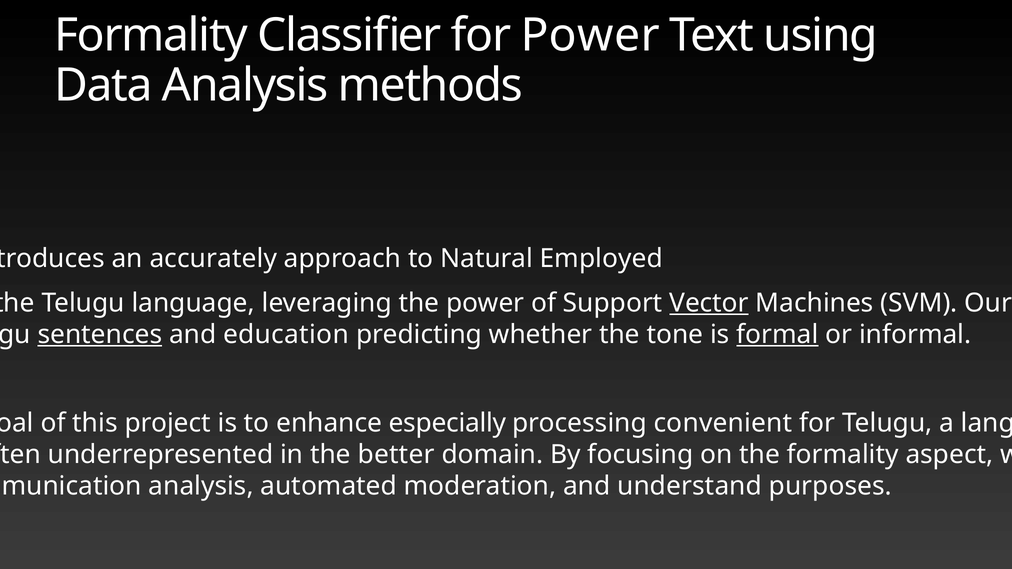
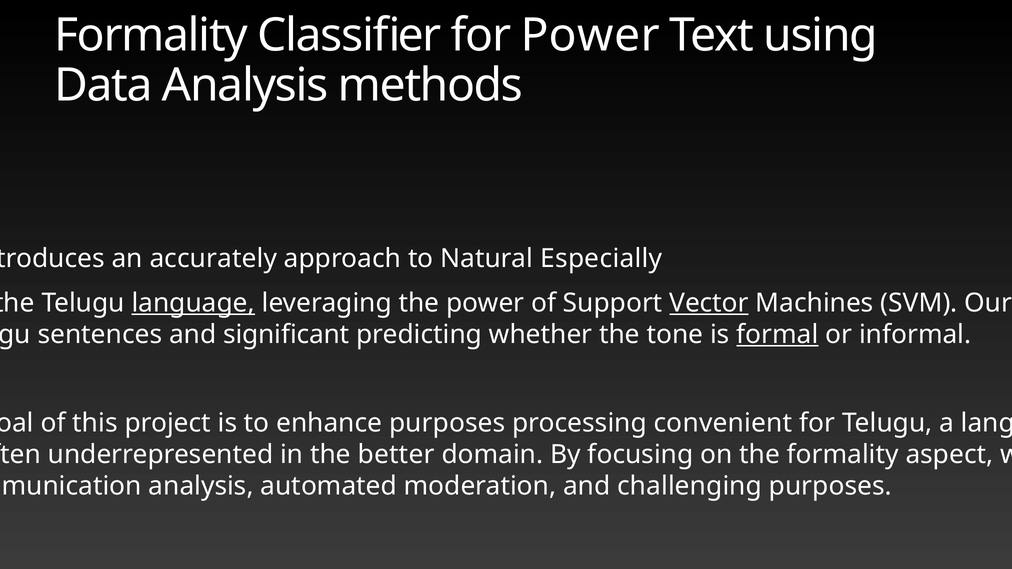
Employed: Employed -> Especially (601, 259)
language underline: none -> present (193, 303)
sentences underline: present -> none (100, 335)
education: education -> significant (286, 335)
enhance especially: especially -> purposes (447, 423)
understand: understand -> challenging (690, 486)
